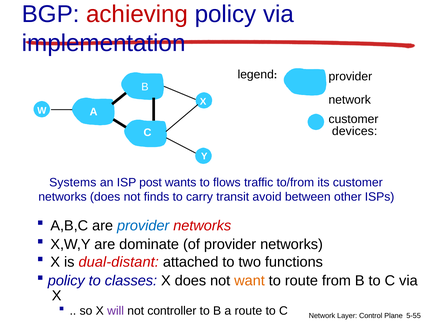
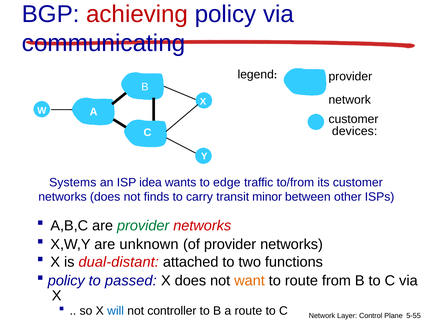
implementation: implementation -> communicating (104, 43)
post: post -> idea (151, 182)
flows: flows -> edge (227, 182)
avoid: avoid -> minor (267, 197)
provider colour: blue -> green (143, 226)
dominate: dominate -> unknown (149, 244)
classes: classes -> passed (131, 281)
will colour: purple -> blue (116, 311)
